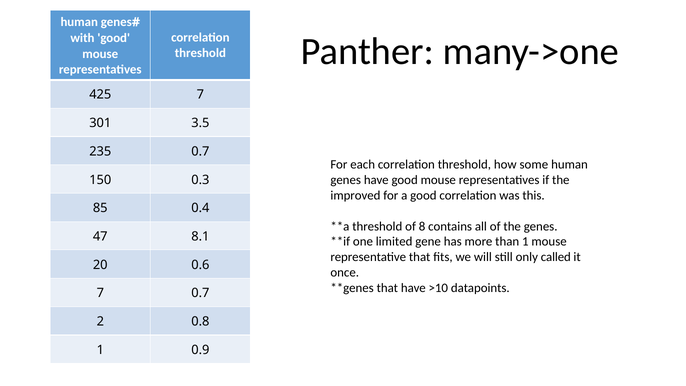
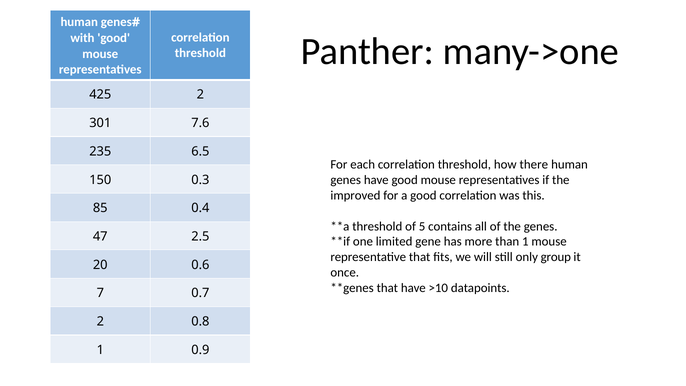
425 7: 7 -> 2 (200, 95)
3.5: 3.5 -> 7.6 (200, 123)
235 0.7: 0.7 -> 6.5 (200, 151)
some: some -> there (534, 164)
8: 8 -> 5 (422, 226)
8.1: 8.1 -> 2.5 (200, 236)
called: called -> group (556, 257)
